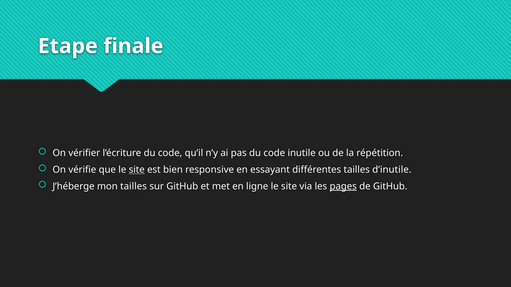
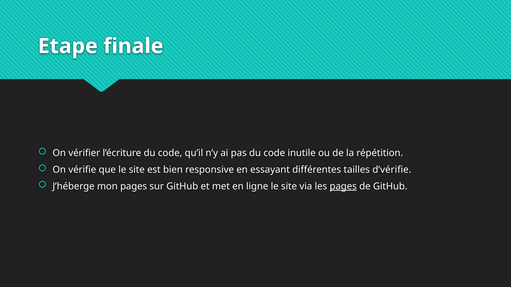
site underline: present -> none (137, 170)
d’inutile: d’inutile -> d’vérifie (392, 170)
mon tailles: tailles -> pages (134, 187)
